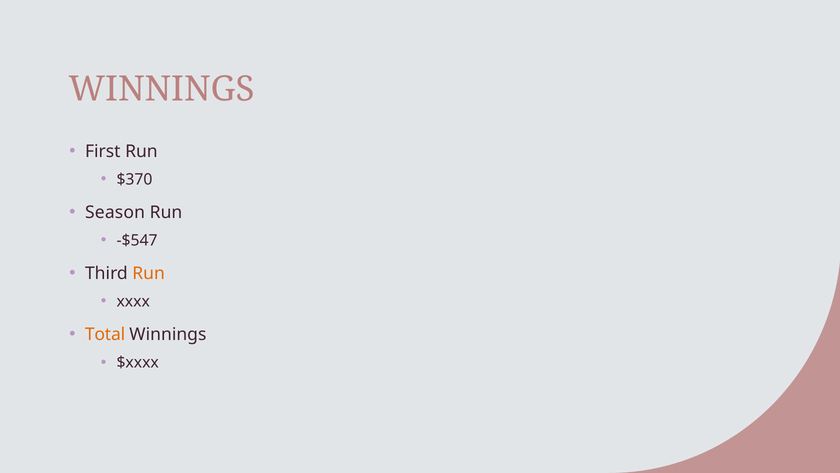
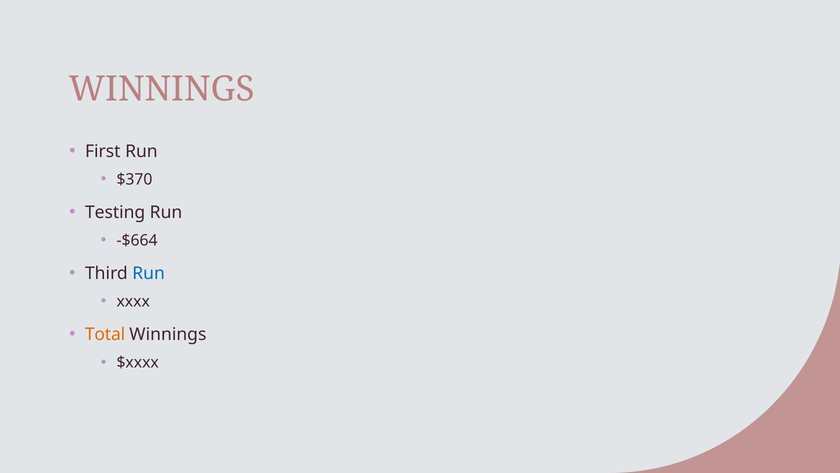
Season: Season -> Testing (115, 212)
-$547: -$547 -> -$664 (137, 240)
Run colour: orange -> blue (149, 273)
